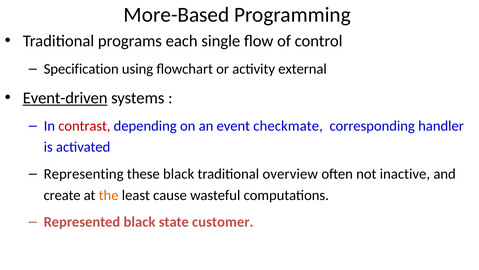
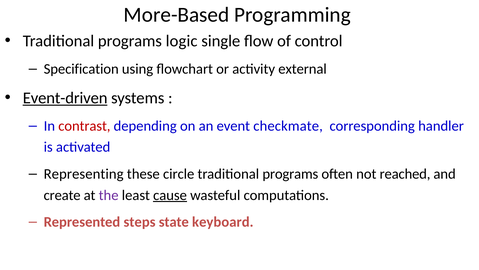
each: each -> logic (182, 41)
these black: black -> circle (179, 174)
overview: overview -> programs (290, 174)
inactive: inactive -> reached (405, 174)
the colour: orange -> purple (109, 195)
cause underline: none -> present (170, 195)
Represented black: black -> steps (140, 222)
customer: customer -> keyboard (223, 222)
